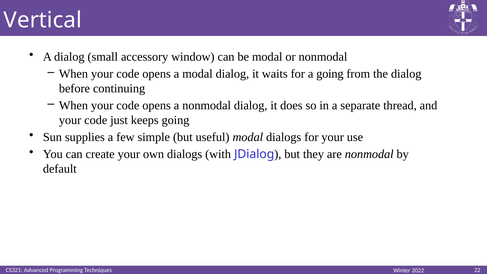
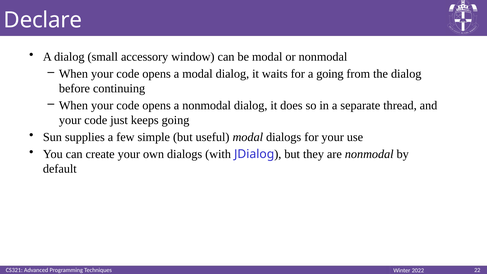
Vertical: Vertical -> Declare (43, 20)
